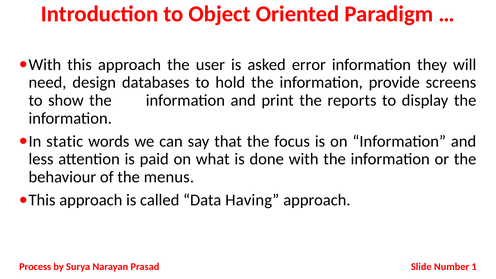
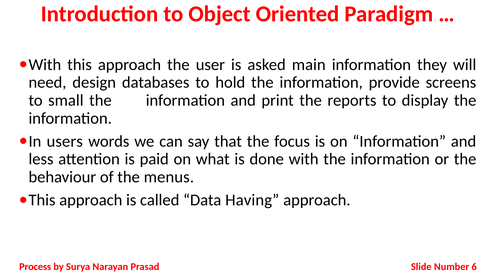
error: error -> main (309, 65)
show: show -> small (66, 100)
static: static -> users (65, 141)
1: 1 -> 6 (474, 267)
